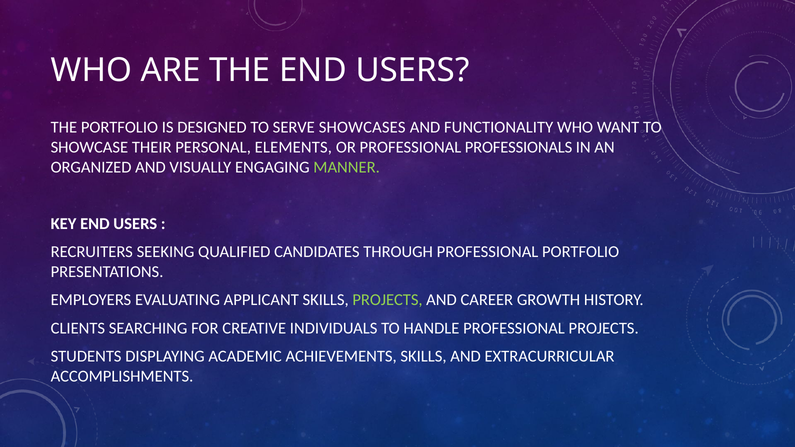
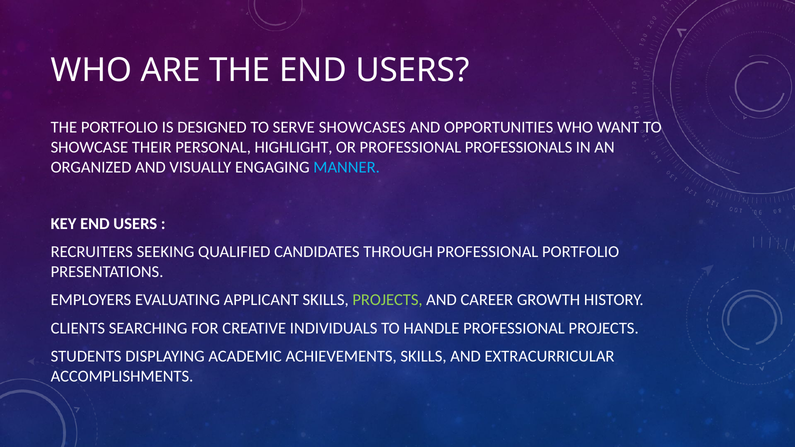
FUNCTIONALITY: FUNCTIONALITY -> OPPORTUNITIES (499, 128)
ELEMENTS: ELEMENTS -> HIGHLIGHT (294, 147)
MANNER colour: light green -> light blue (347, 167)
